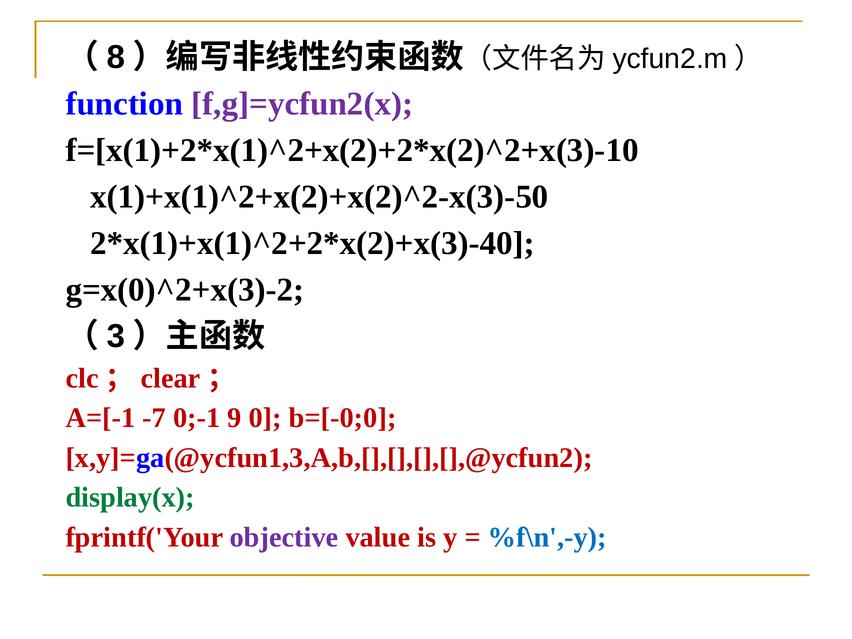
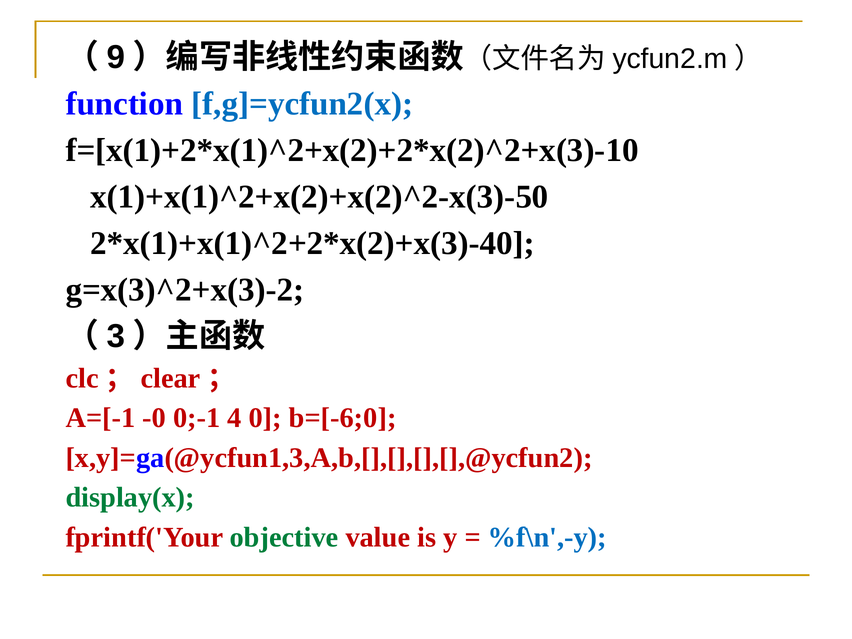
8: 8 -> 9 (116, 58)
f,g]=ycfun2(x colour: purple -> blue (302, 104)
g=x(0)^2+x(3)-2: g=x(0)^2+x(3)-2 -> g=x(3)^2+x(3)-2 (185, 290)
-7: -7 -> -0 (154, 418)
9: 9 -> 4 (235, 418)
b=[-0;0: b=[-0;0 -> b=[-6;0 (343, 418)
objective colour: purple -> green (284, 537)
